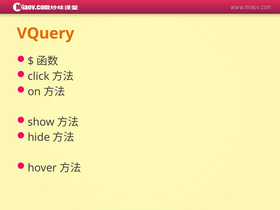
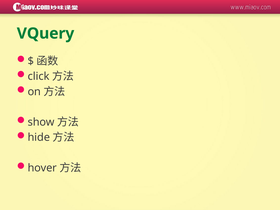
VQuery colour: orange -> green (46, 33)
